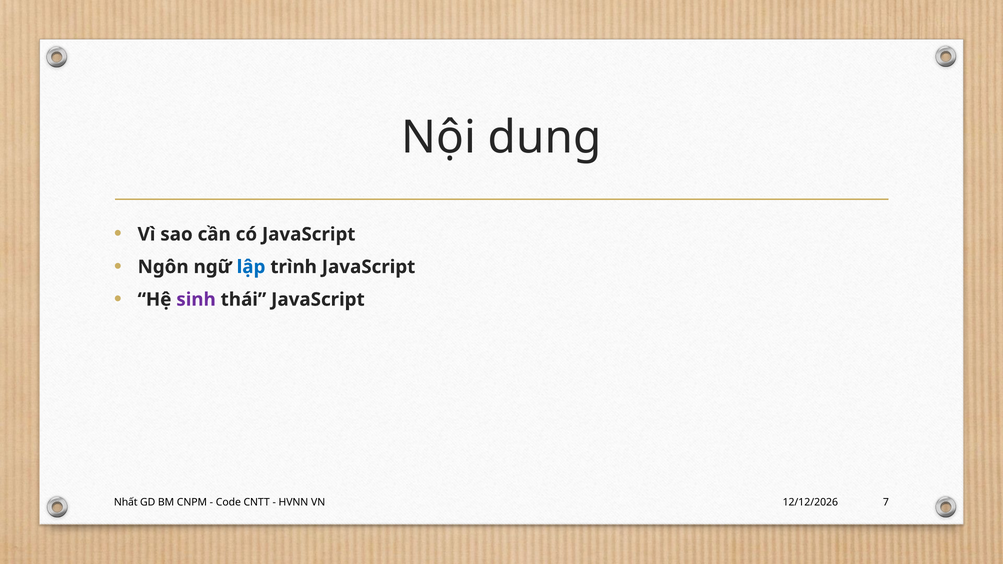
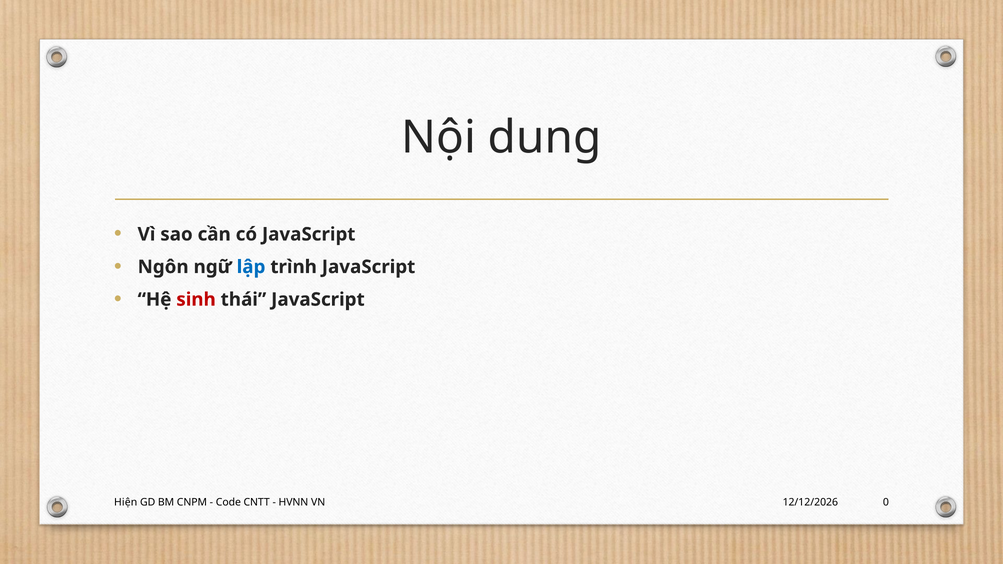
sinh colour: purple -> red (196, 300)
Nhất: Nhất -> Hiện (126, 502)
7: 7 -> 0 (886, 502)
